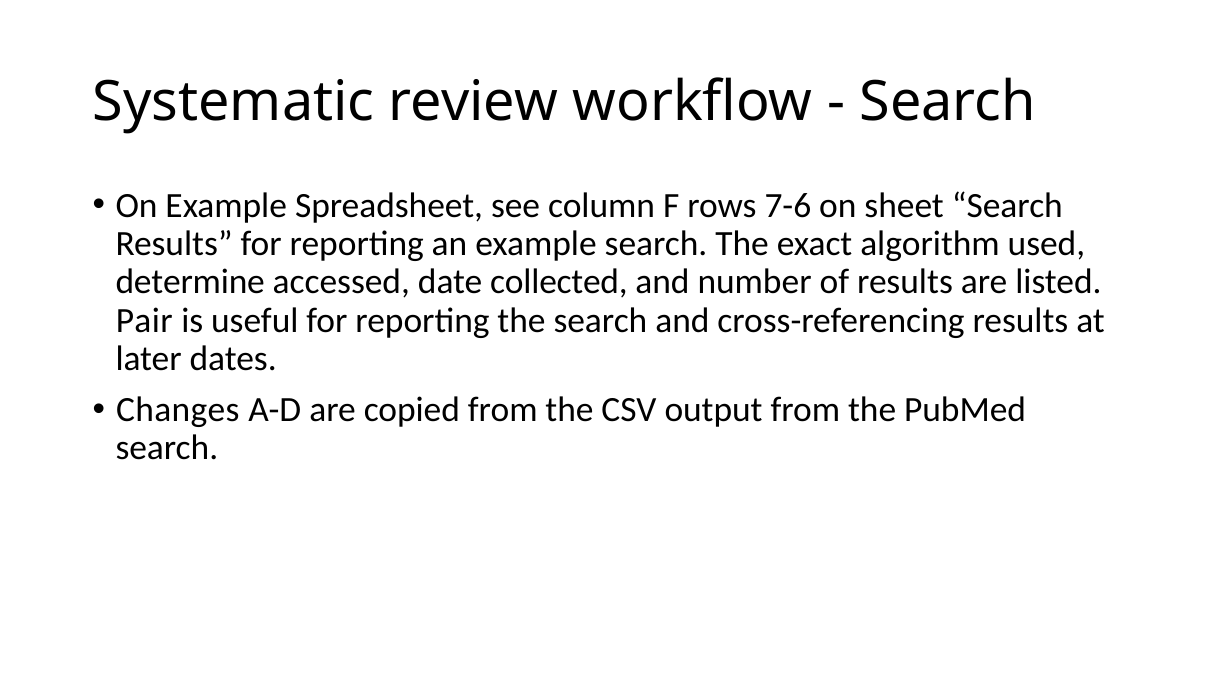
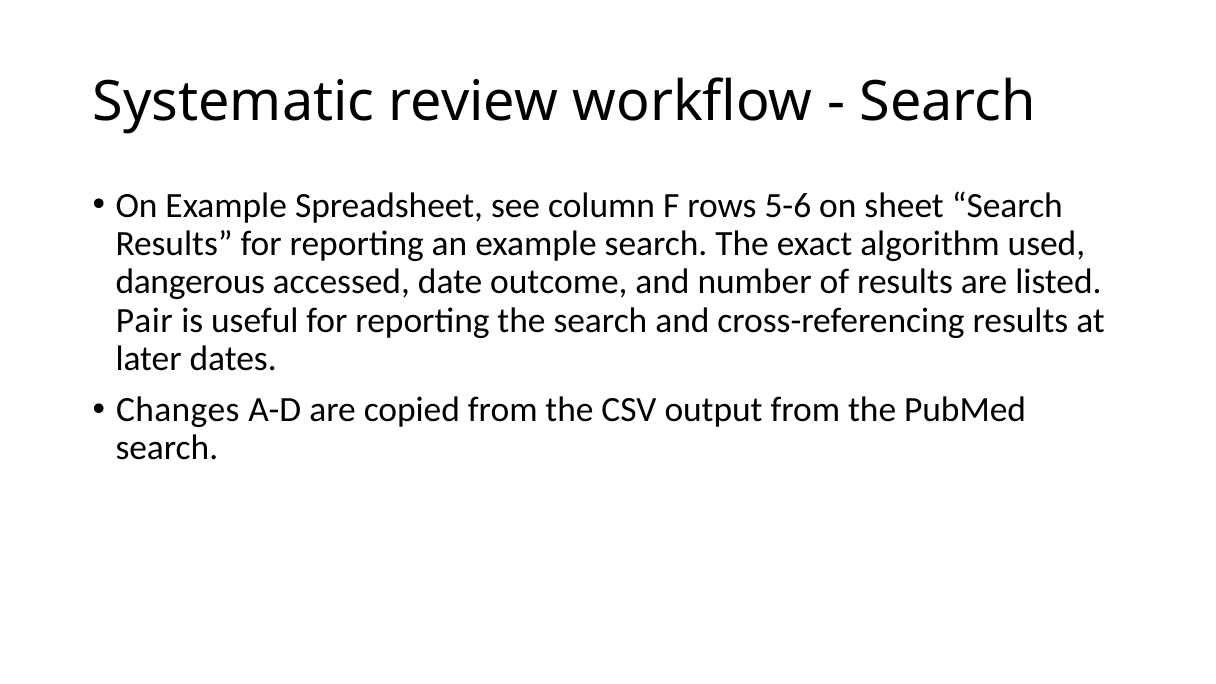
7-6: 7-6 -> 5-6 (788, 206)
determine: determine -> dangerous (190, 282)
collected: collected -> outcome (559, 282)
